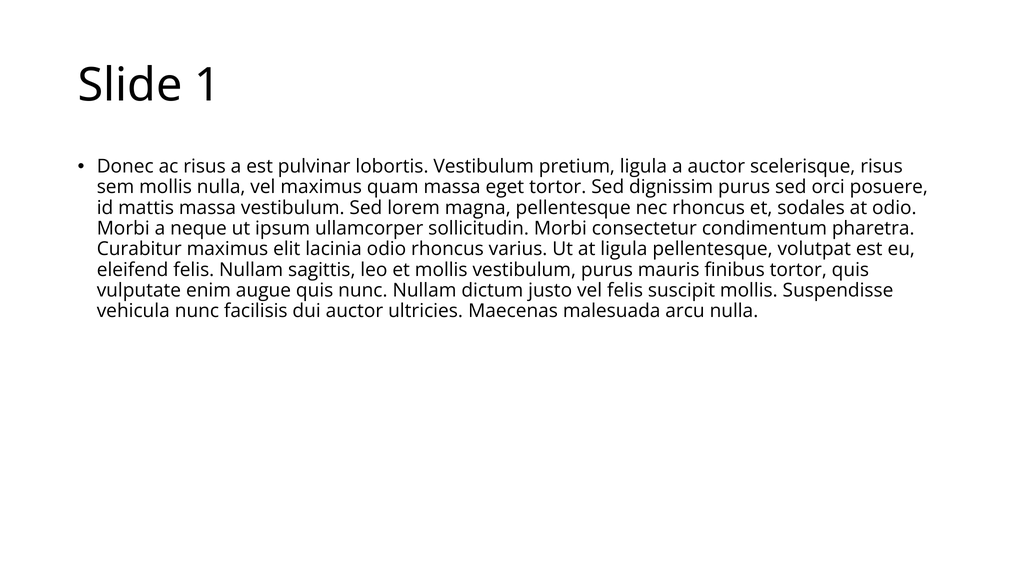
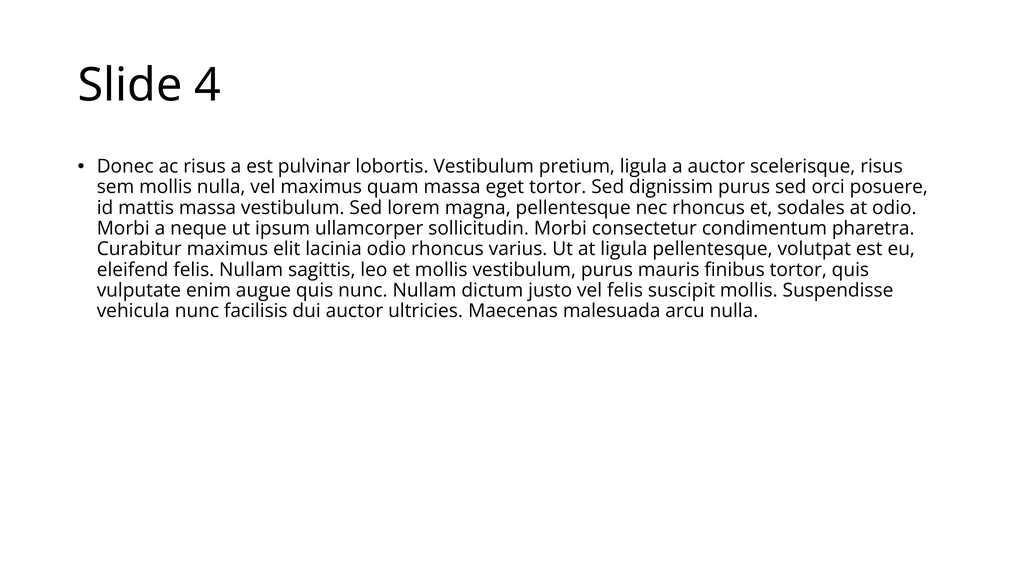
1: 1 -> 4 (208, 86)
